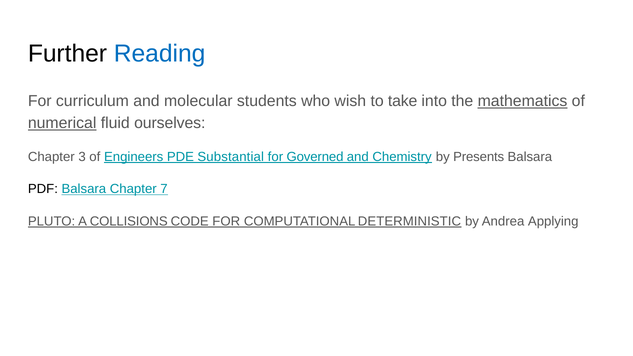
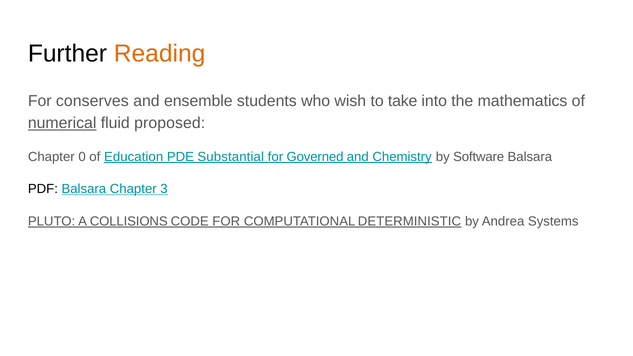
Reading colour: blue -> orange (160, 54)
curriculum: curriculum -> conserves (92, 101)
molecular: molecular -> ensemble (198, 101)
mathematics underline: present -> none (523, 101)
ourselves: ourselves -> proposed (170, 123)
3: 3 -> 0 (82, 157)
Engineers: Engineers -> Education (134, 157)
Presents: Presents -> Software (479, 157)
7: 7 -> 3 (164, 189)
Applying: Applying -> Systems (553, 221)
